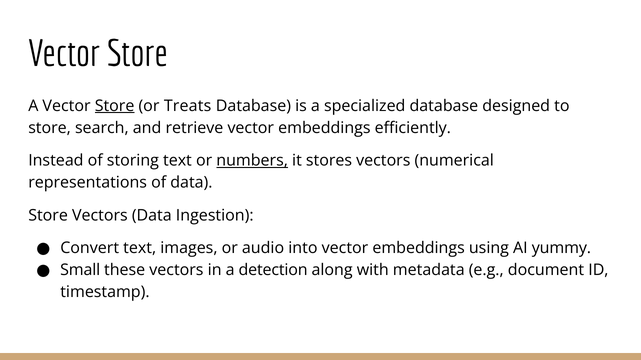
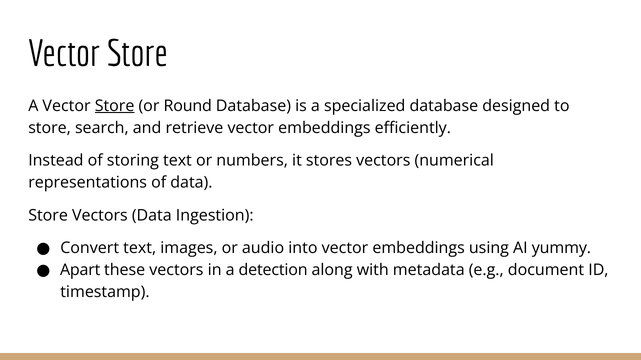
Treats: Treats -> Round (188, 106)
numbers underline: present -> none (252, 161)
Small: Small -> Apart (80, 271)
